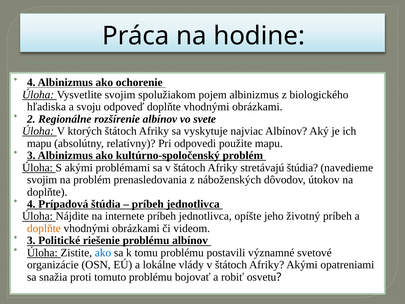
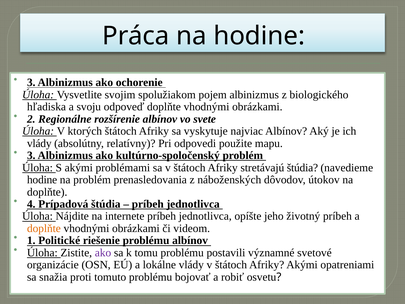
4: 4 -> 3 (31, 82)
mapu: mapu -> vlády (39, 143)
svojim: svojim -> hodine (42, 180)
3: 3 -> 1 (31, 240)
ako colour: blue -> purple (103, 253)
